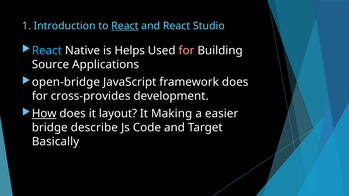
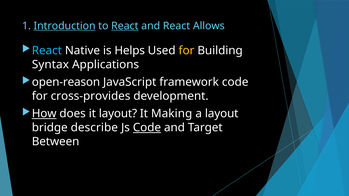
Introduction underline: none -> present (65, 26)
Studio: Studio -> Allows (209, 26)
for colour: pink -> yellow (186, 51)
Source: Source -> Syntax (50, 65)
open-bridge: open-bridge -> open-reason (66, 82)
framework does: does -> code (235, 82)
a easier: easier -> layout (222, 114)
Code underline: none -> present (147, 128)
Basically: Basically -> Between (56, 142)
